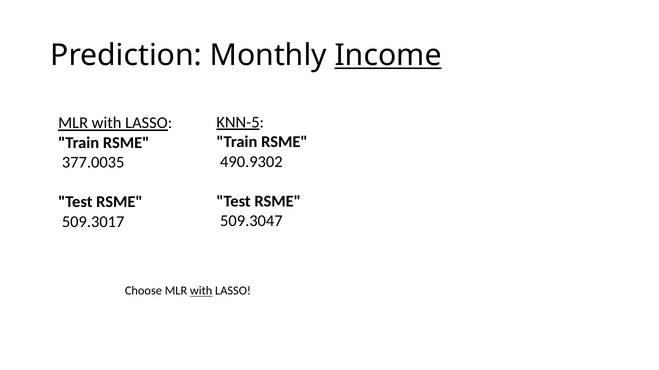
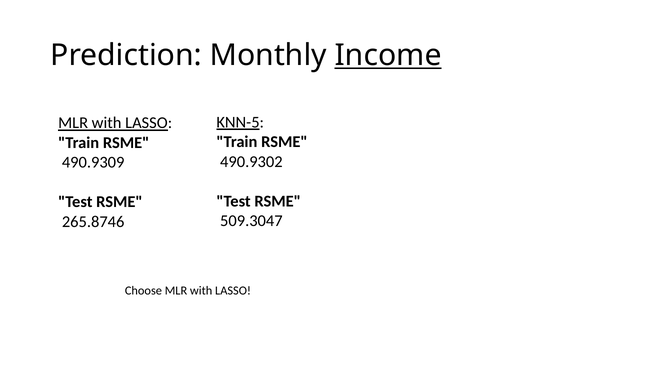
377.0035: 377.0035 -> 490.9309 (93, 163)
509.3017: 509.3017 -> 265.8746 (93, 222)
with underline: present -> none (201, 291)
